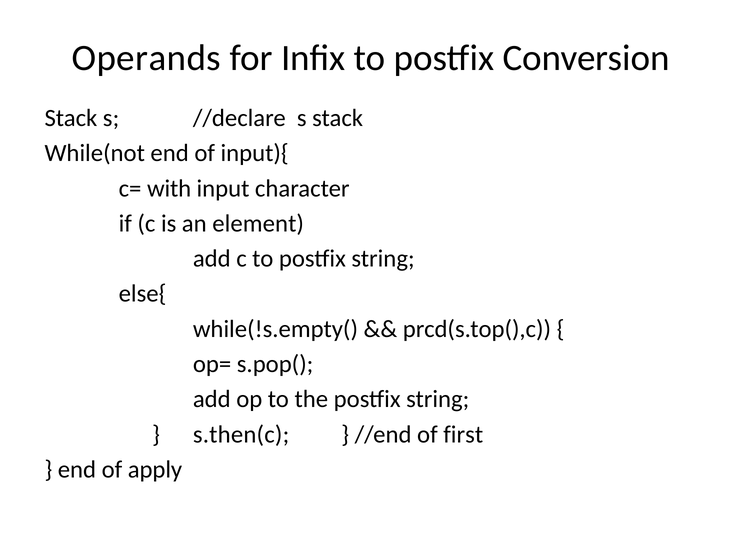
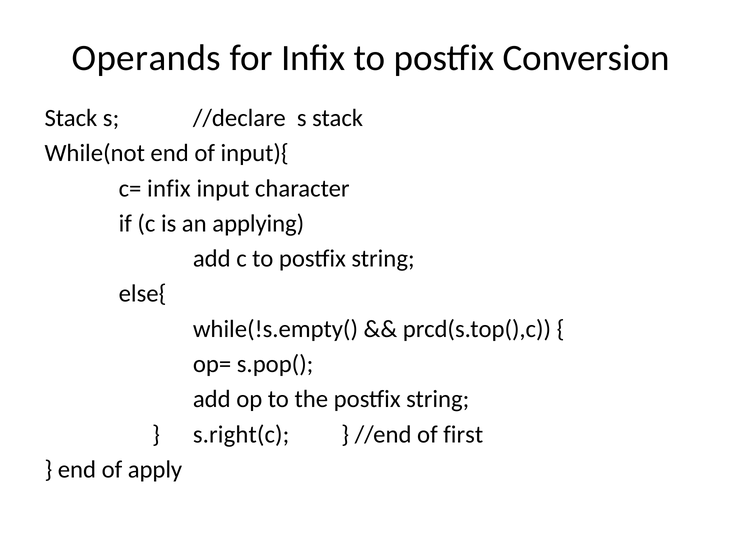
c= with: with -> infix (169, 188)
element: element -> applying (258, 223)
s.then(c: s.then(c -> s.right(c (241, 434)
